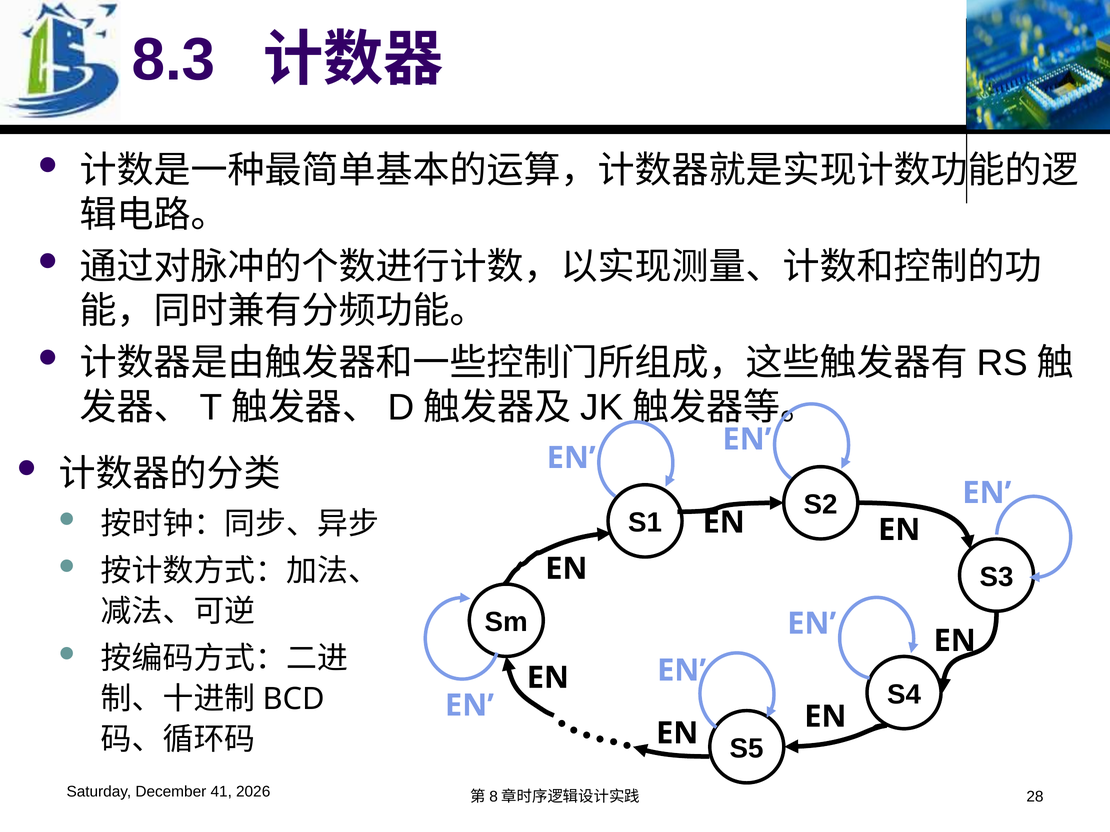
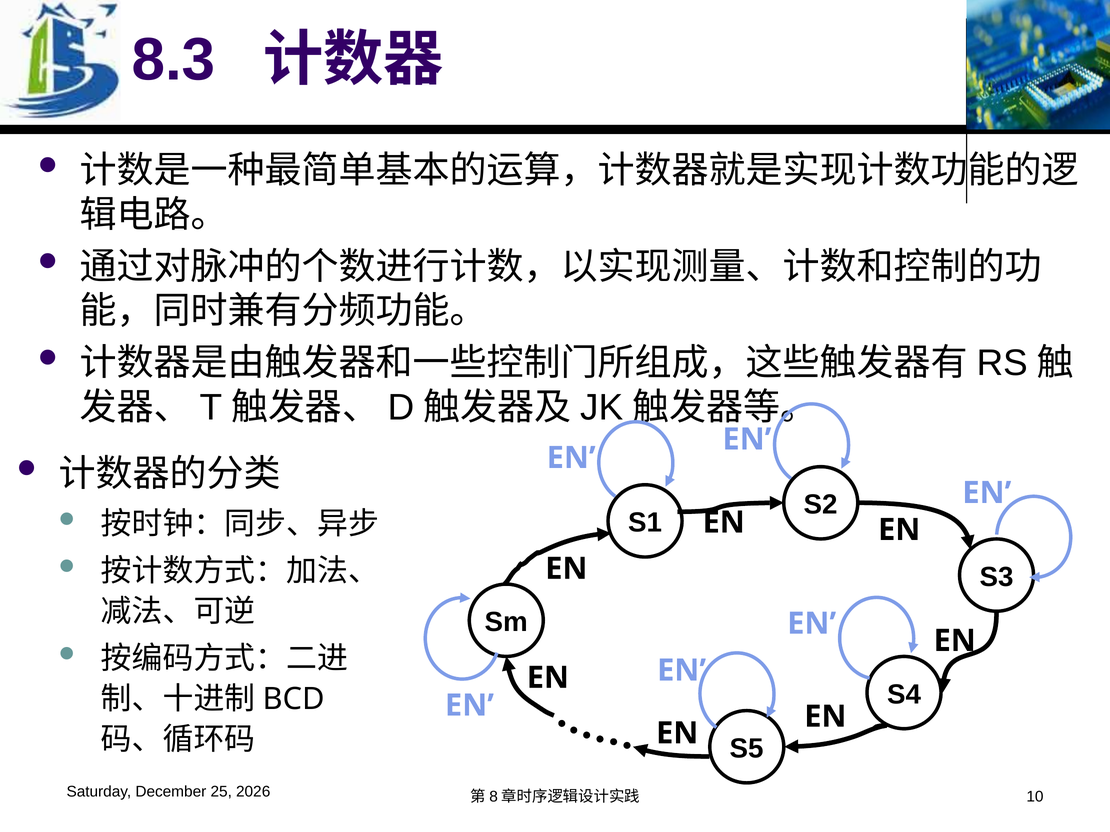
41: 41 -> 25 (221, 792)
28: 28 -> 10 (1035, 797)
